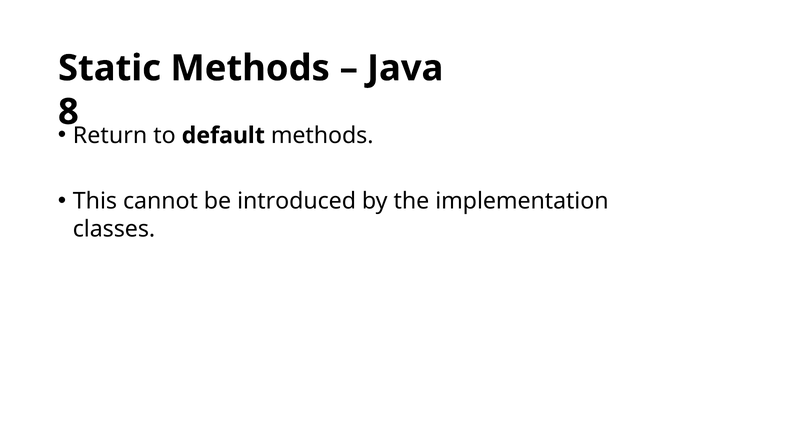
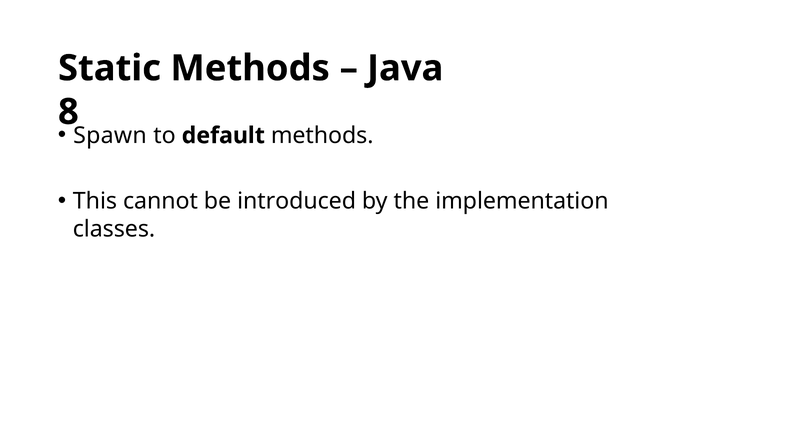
Return: Return -> Spawn (110, 136)
